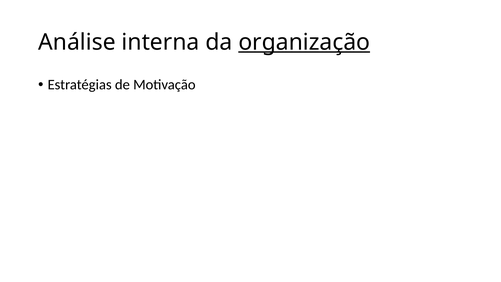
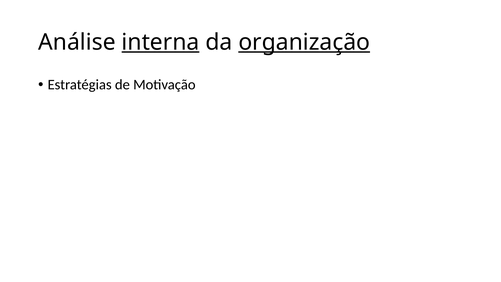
interna underline: none -> present (161, 42)
